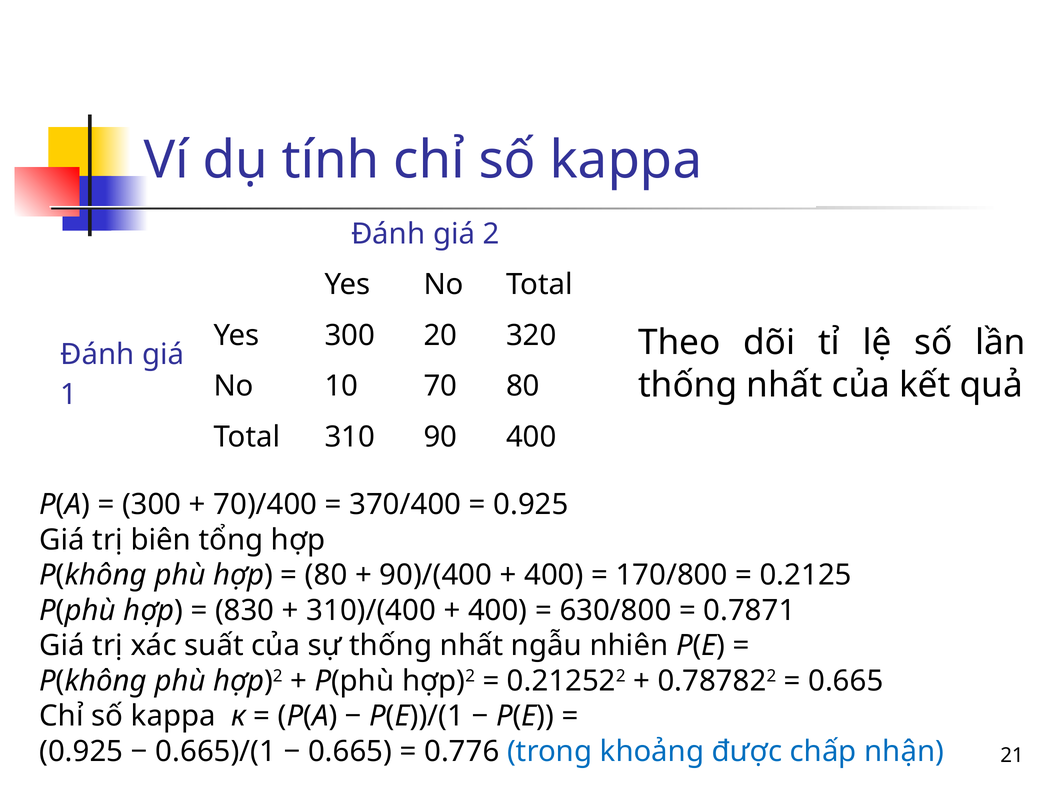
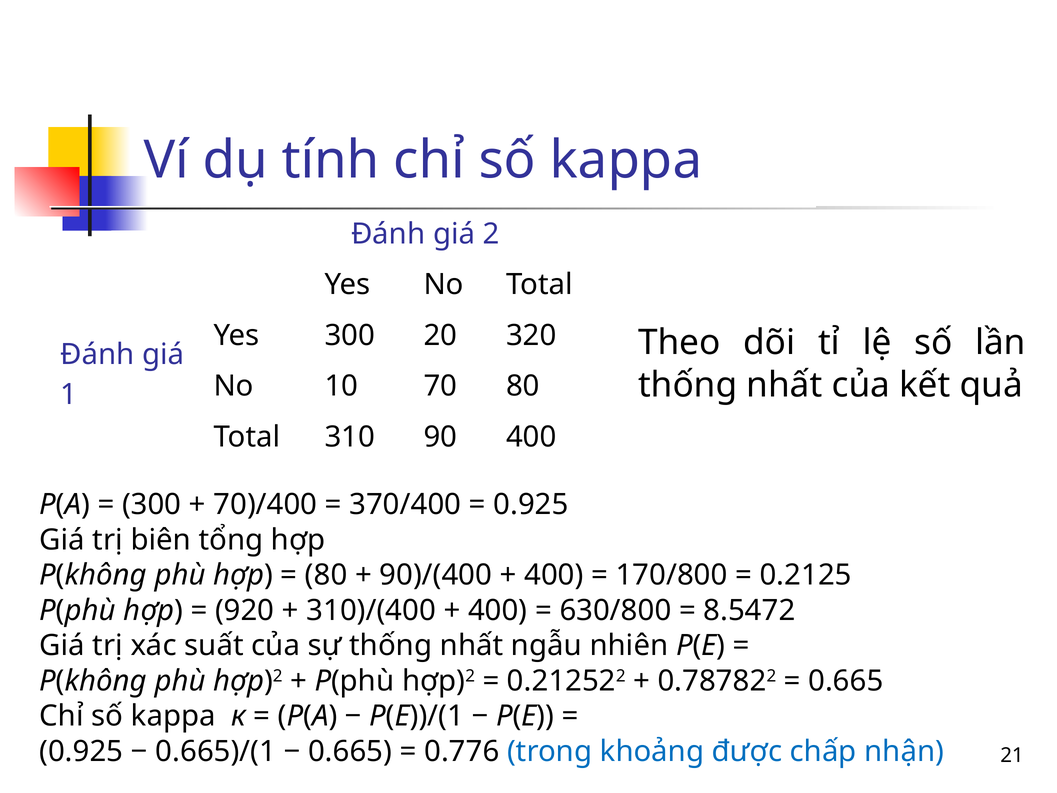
830: 830 -> 920 (245, 610)
0.7871: 0.7871 -> 8.5472 (749, 610)
